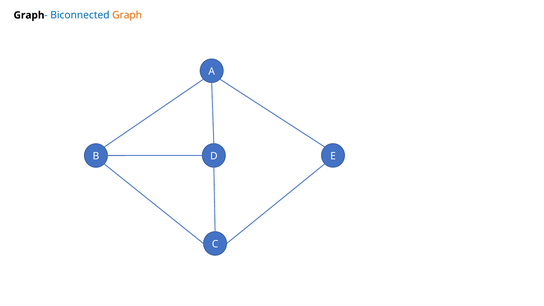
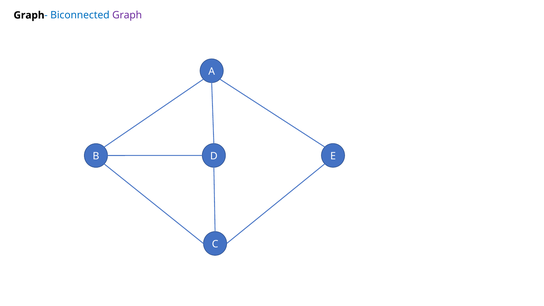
Graph colour: orange -> purple (127, 15)
